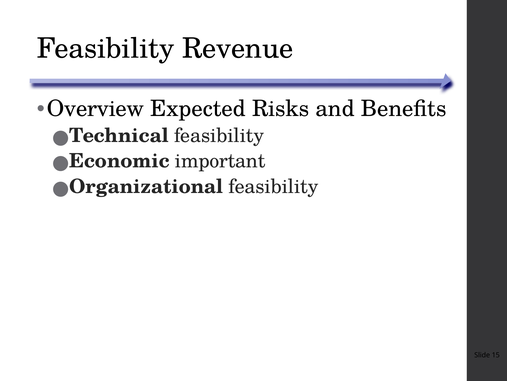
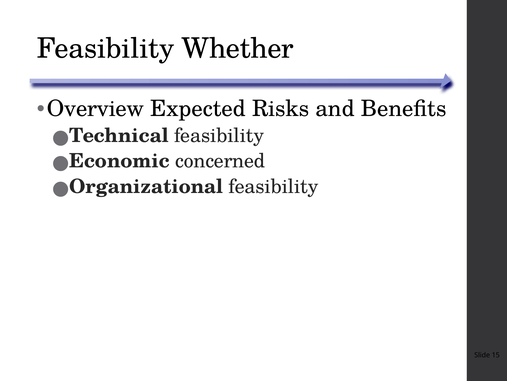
Revenue: Revenue -> Whether (238, 48)
important: important -> concerned (220, 161)
